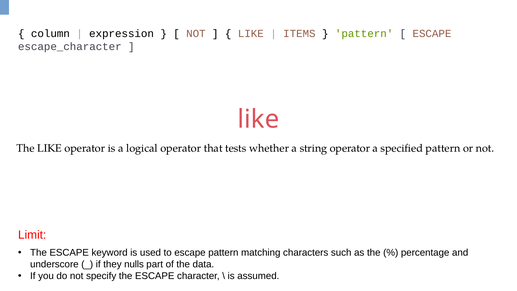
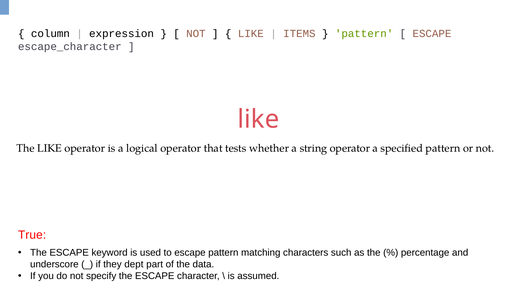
Limit: Limit -> True (32, 235)
nulls: nulls -> dept (134, 264)
